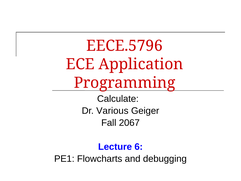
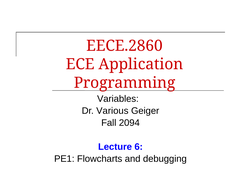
EECE.5796: EECE.5796 -> EECE.2860 (125, 46)
Calculate: Calculate -> Variables (118, 99)
2067: 2067 -> 2094 (129, 123)
